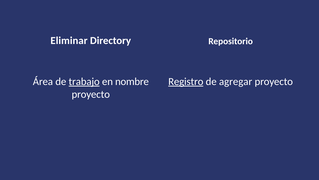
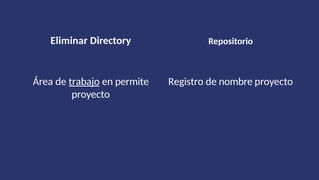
nombre: nombre -> permite (132, 81)
Registro underline: present -> none (186, 81)
agregar: agregar -> nombre (236, 81)
